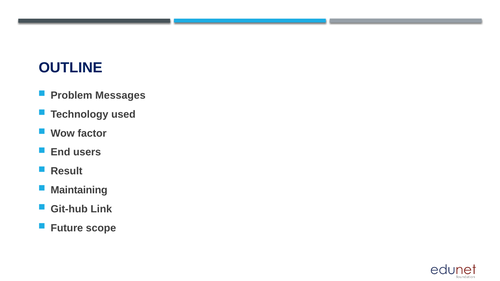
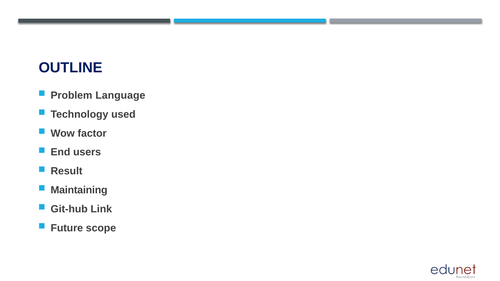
Messages: Messages -> Language (120, 95)
